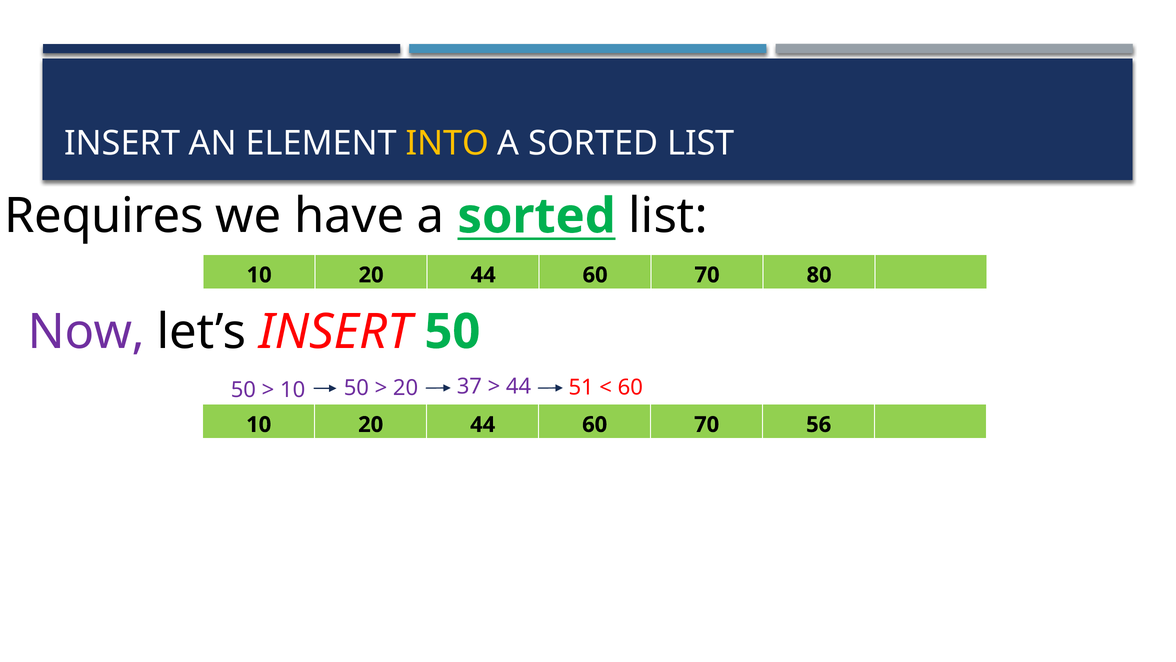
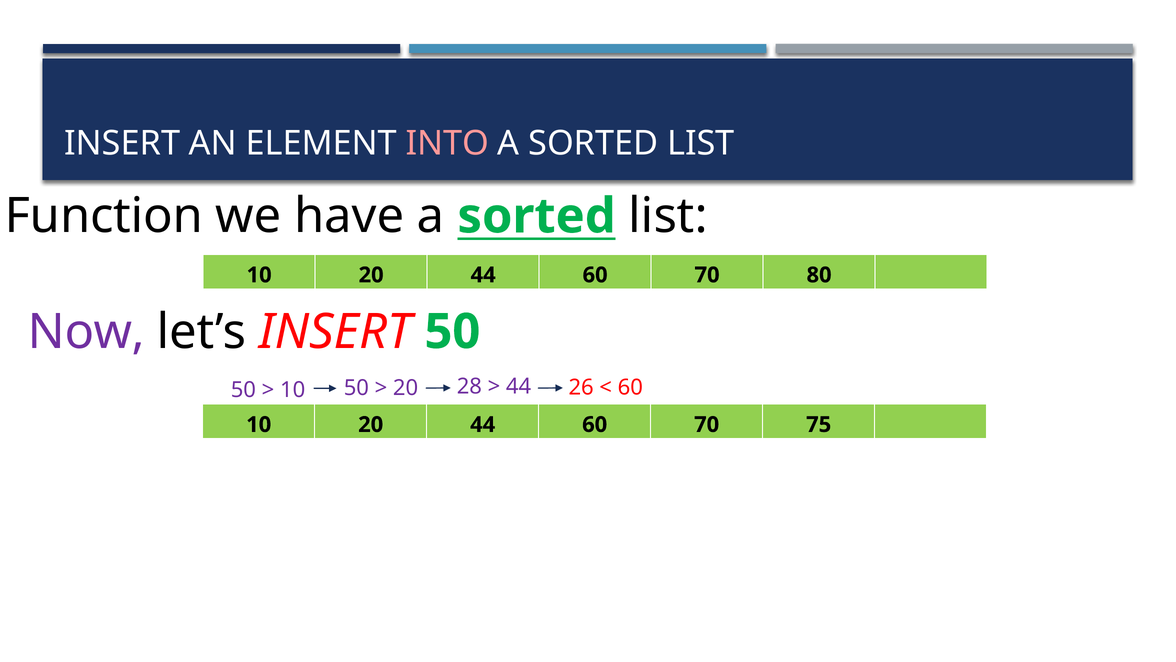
INTO colour: yellow -> pink (447, 143)
Requires: Requires -> Function (104, 216)
37: 37 -> 28 (469, 386)
51: 51 -> 26 (581, 387)
56: 56 -> 75 (819, 424)
